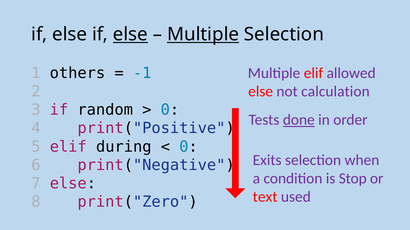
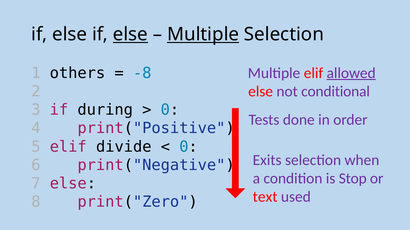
-1: -1 -> -8 (142, 73)
allowed underline: none -> present (351, 73)
calculation: calculation -> conditional (336, 92)
random: random -> during (105, 110)
done underline: present -> none (299, 120)
during: during -> divide (124, 147)
